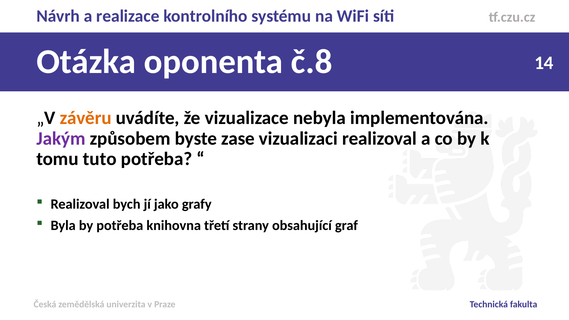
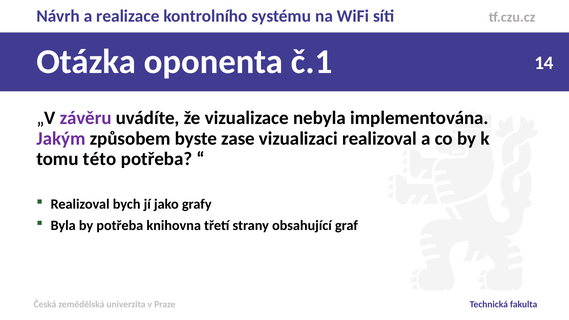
č.8: č.8 -> č.1 (312, 62)
závěru colour: orange -> purple (86, 118)
tuto: tuto -> této (100, 159)
